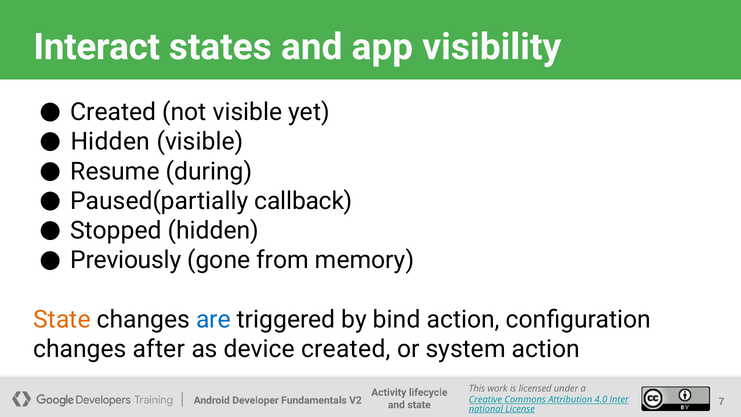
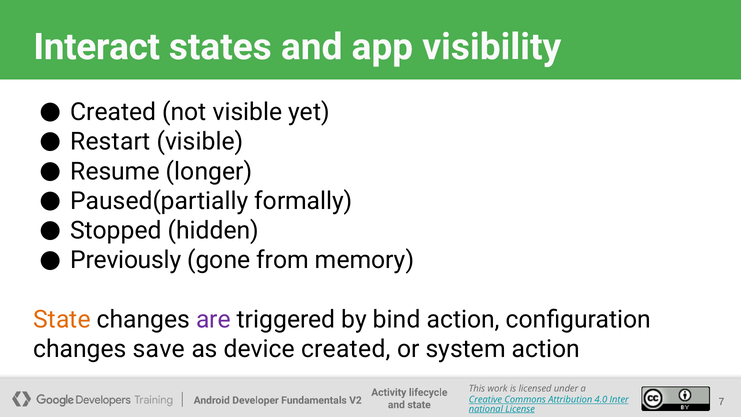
Hidden: Hidden -> Restart (110, 142)
during: during -> longer (209, 171)
callback: callback -> formally (303, 201)
are colour: blue -> purple (213, 319)
after: after -> save (159, 349)
